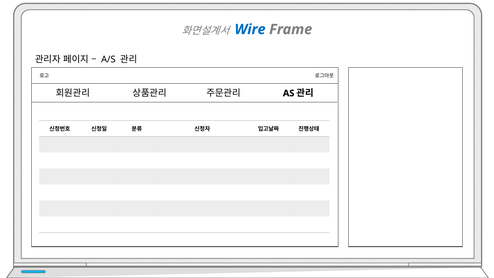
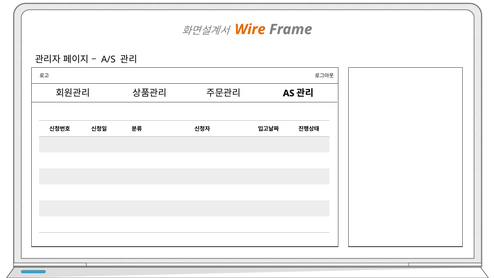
Wire colour: blue -> orange (250, 29)
